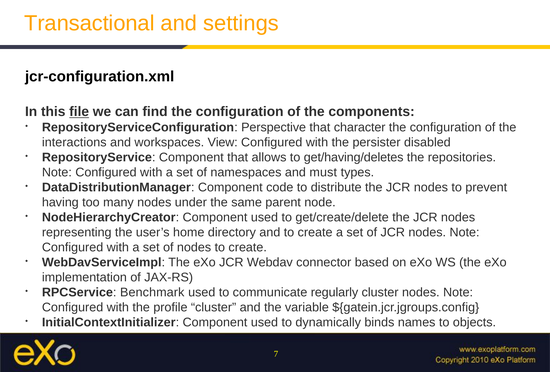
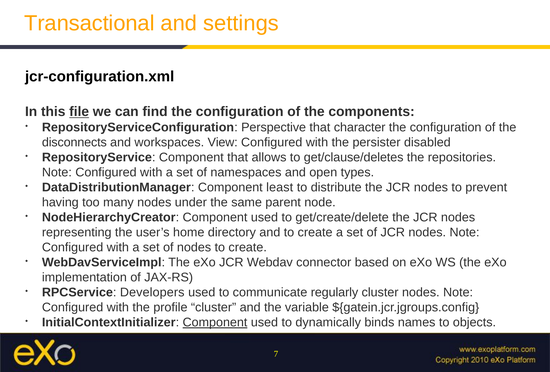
interactions: interactions -> disconnects (74, 143)
get/having/deletes: get/having/deletes -> get/clause/deletes (354, 158)
must: must -> open (323, 173)
code: code -> least (280, 188)
Benchmark: Benchmark -> Developers (152, 293)
Component underline: none -> present (215, 323)
